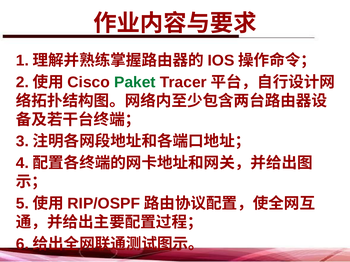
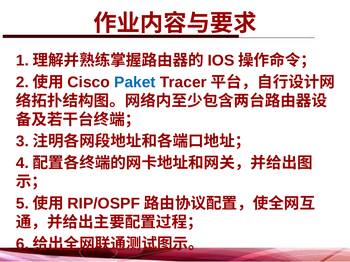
Paket colour: green -> blue (135, 83)
